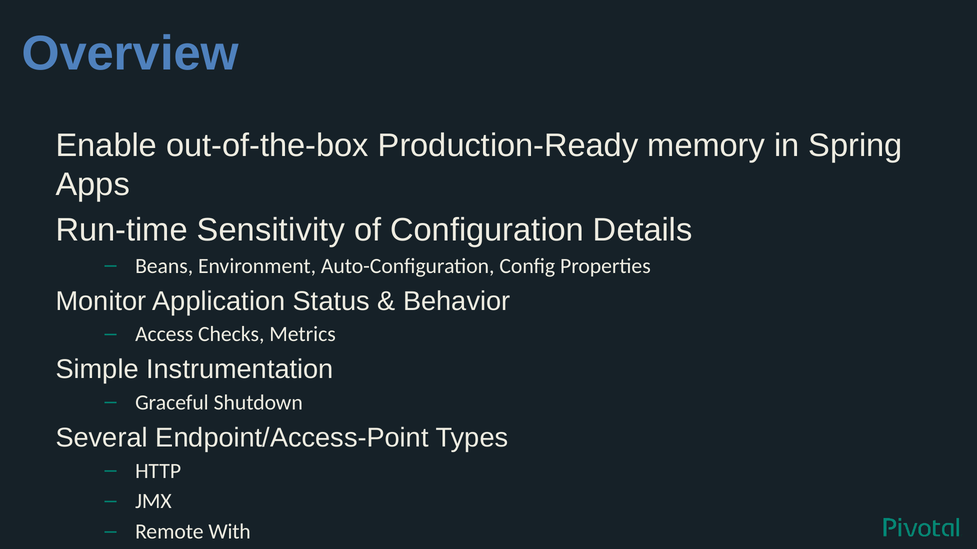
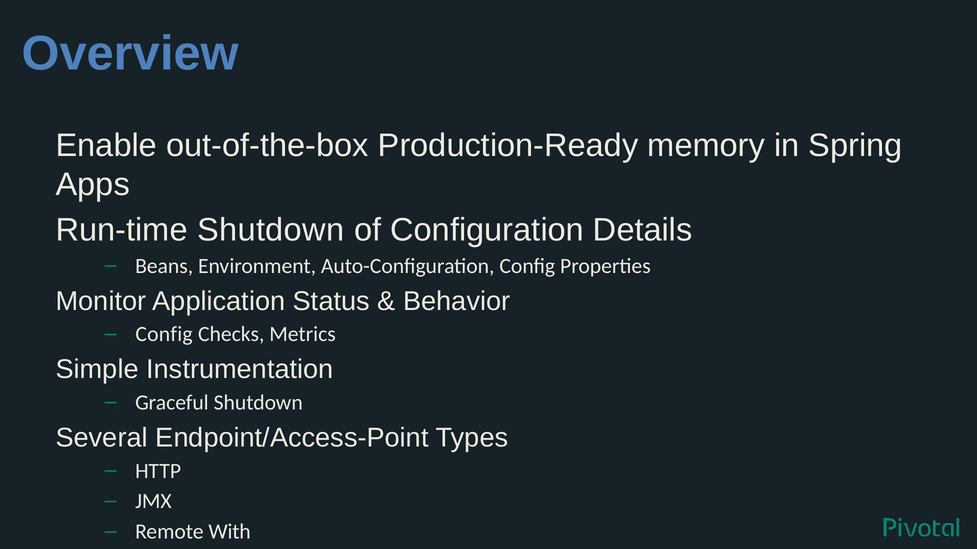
Run-time Sensitivity: Sensitivity -> Shutdown (271, 230)
Access: Access -> Config (164, 335)
